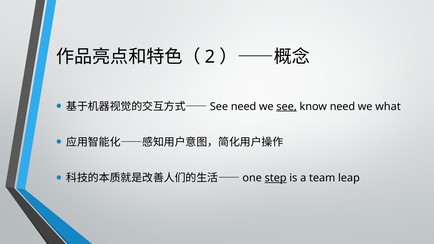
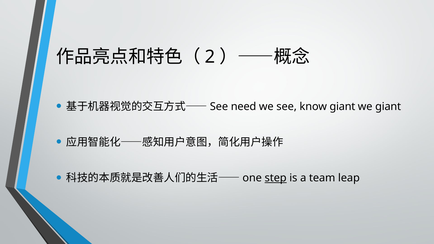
see underline: present -> none (287, 107)
know need: need -> giant (342, 107)
we what: what -> giant (388, 107)
